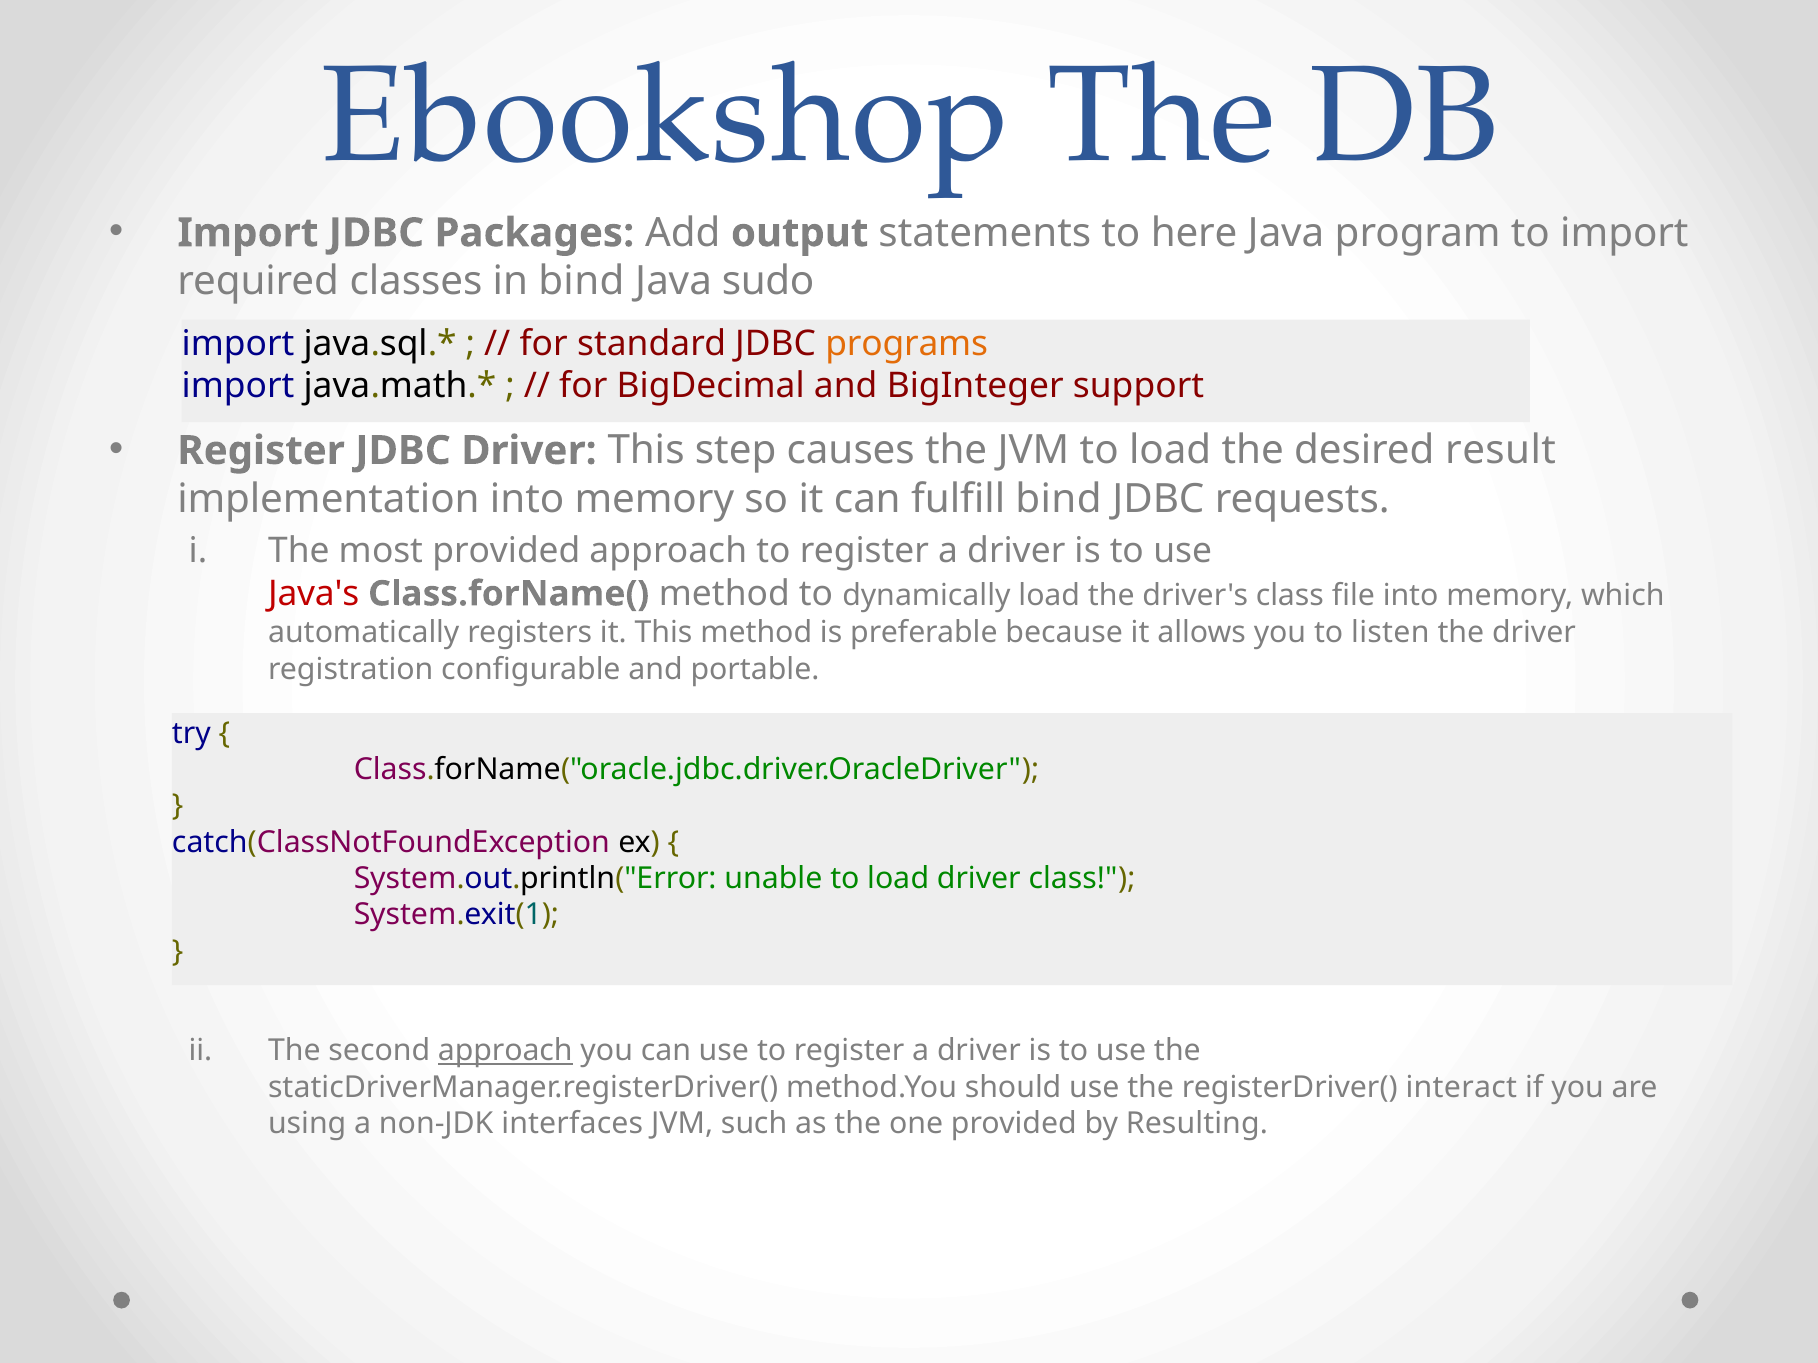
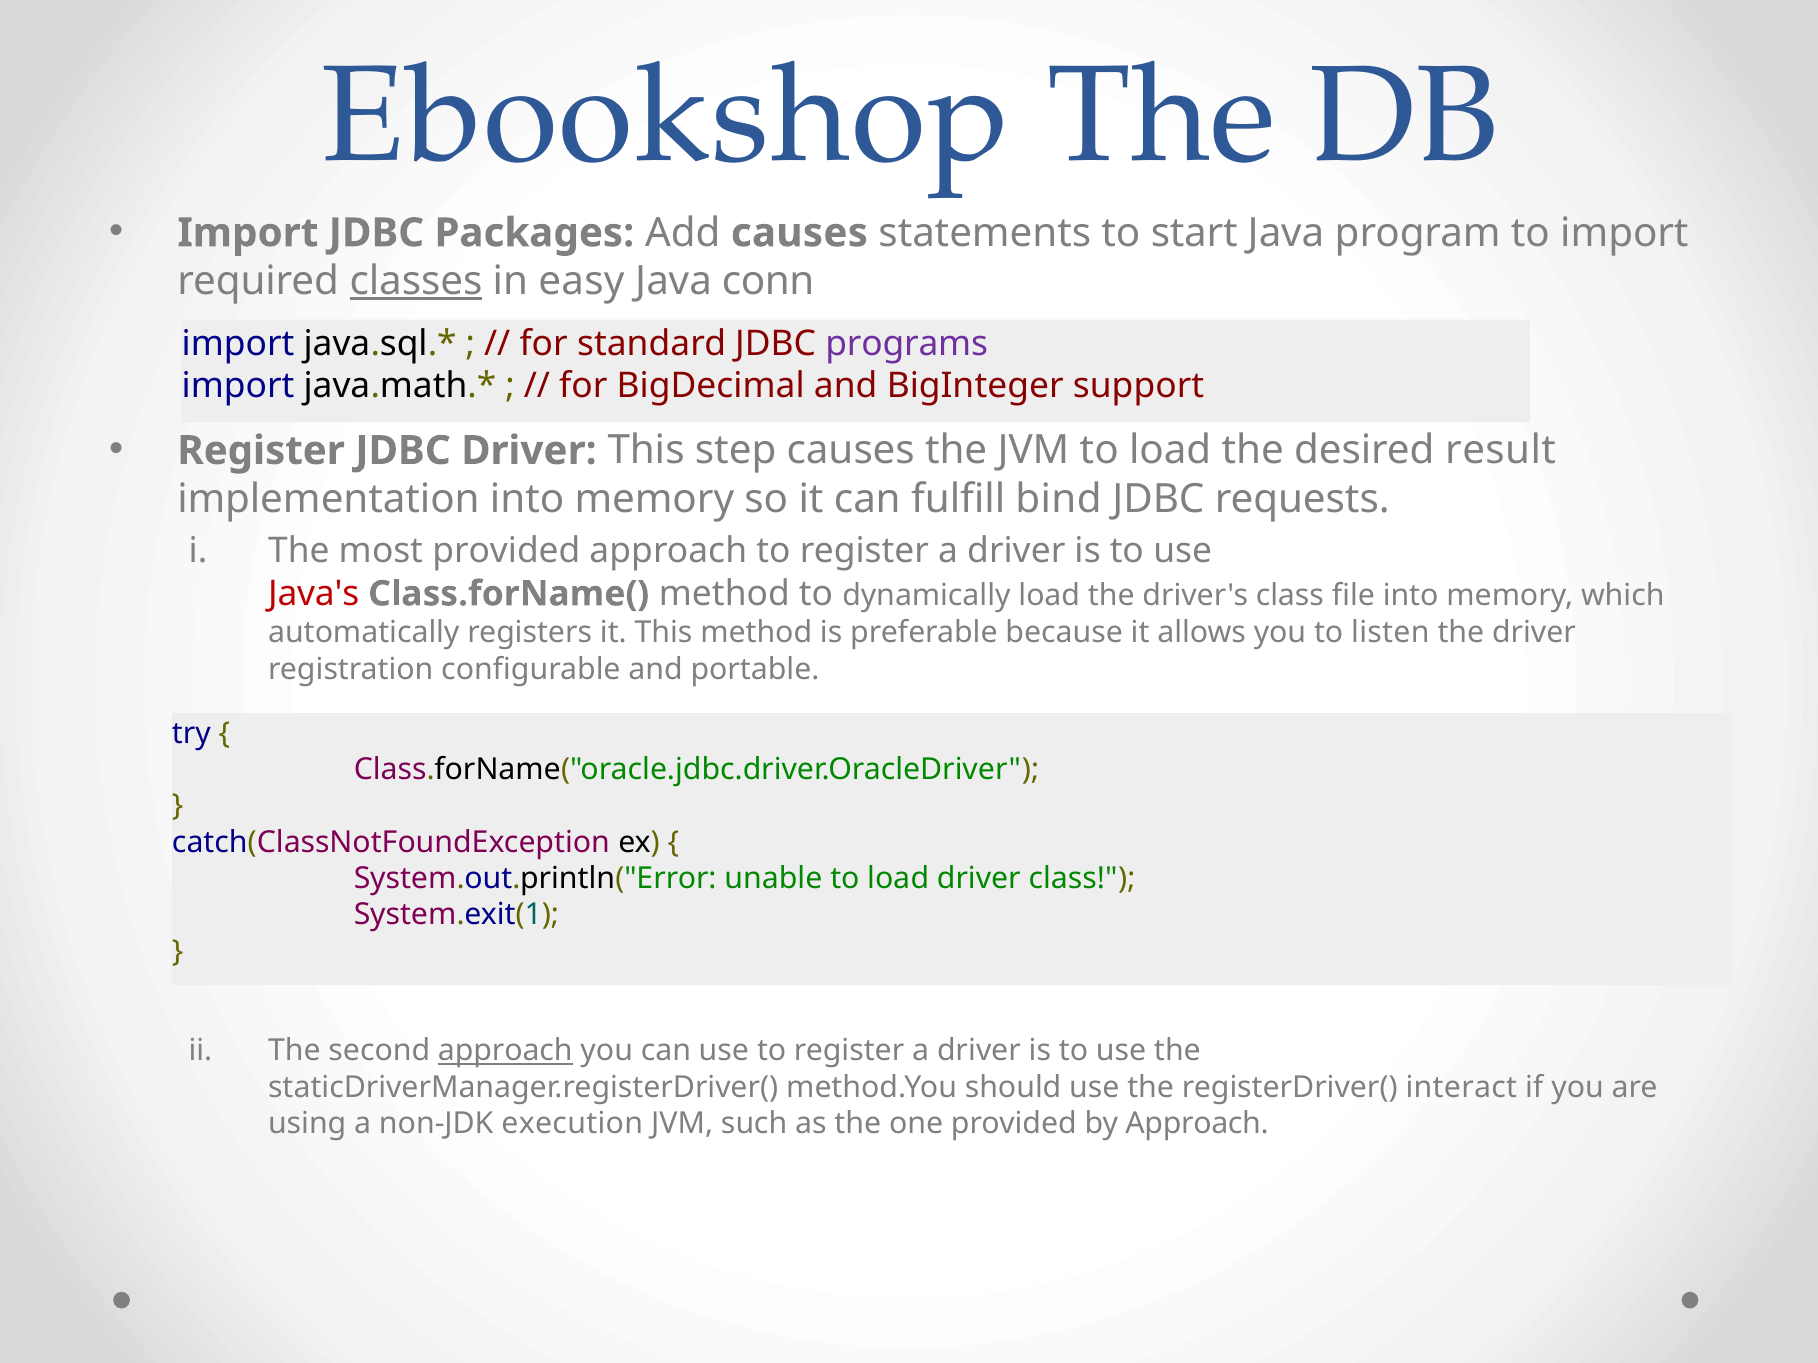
Add output: output -> causes (799, 233)
here: here -> start (1194, 233)
classes underline: none -> present (416, 281)
in bind: bind -> easy (581, 281)
sudo: sudo -> conn (768, 281)
programs colour: orange -> purple (907, 343)
interfaces: interfaces -> execution (572, 1124)
by Resulting: Resulting -> Approach (1197, 1124)
